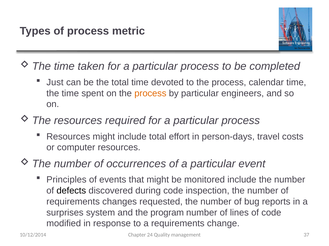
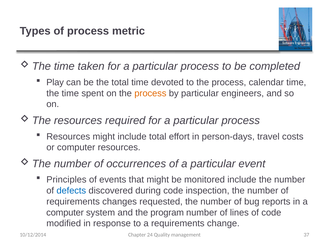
Just: Just -> Play (55, 83)
defects colour: black -> blue (71, 191)
surprises: surprises -> computer (65, 213)
